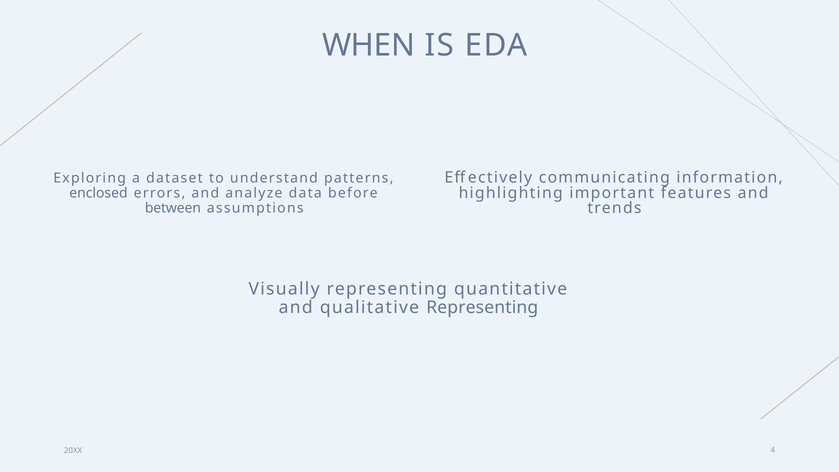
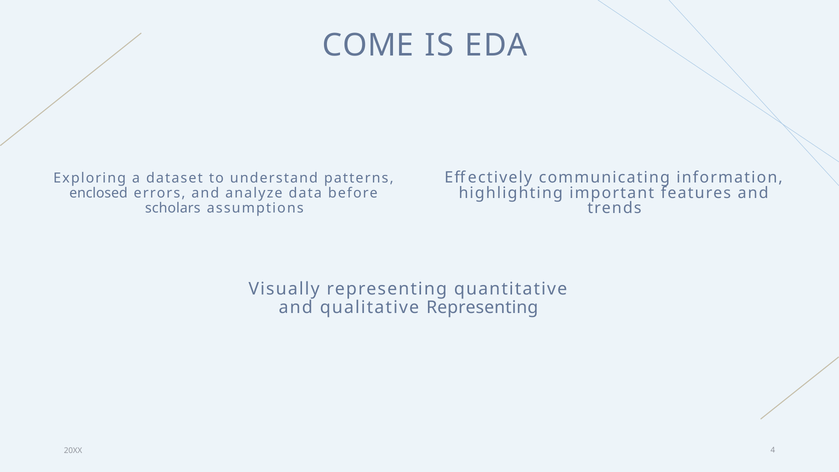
WHEN: WHEN -> COME (368, 45)
between: between -> scholars (173, 208)
